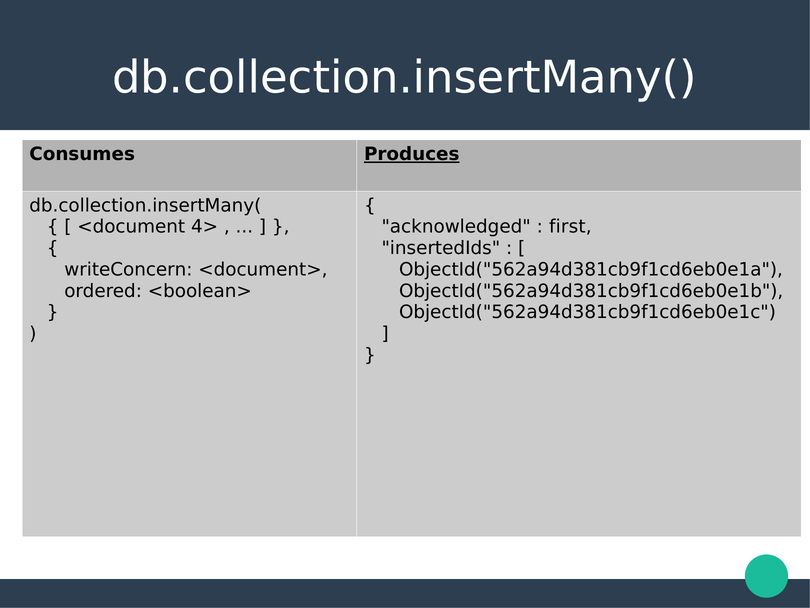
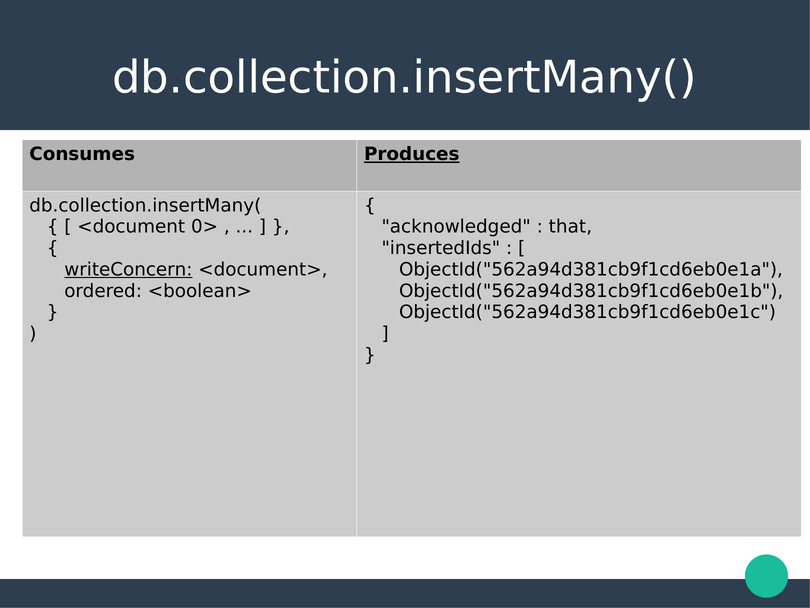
4>: 4> -> 0> (205, 227)
first: first -> that (570, 227)
writeConcern underline: none -> present (128, 269)
